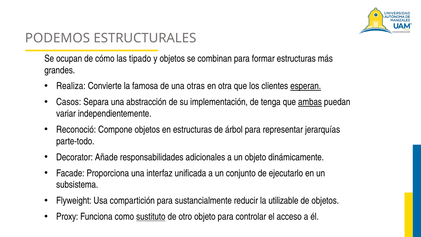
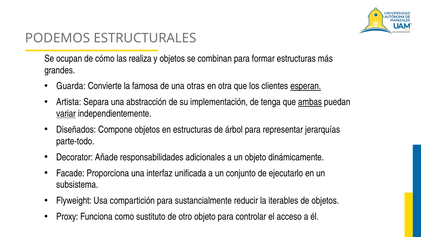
tipado: tipado -> realiza (140, 59)
Realiza: Realiza -> Guarda (71, 86)
Casos: Casos -> Artista (69, 102)
variar underline: none -> present (66, 114)
Reconoció: Reconoció -> Diseñados (76, 130)
utilizable: utilizable -> iterables (283, 201)
sustituto underline: present -> none (151, 217)
